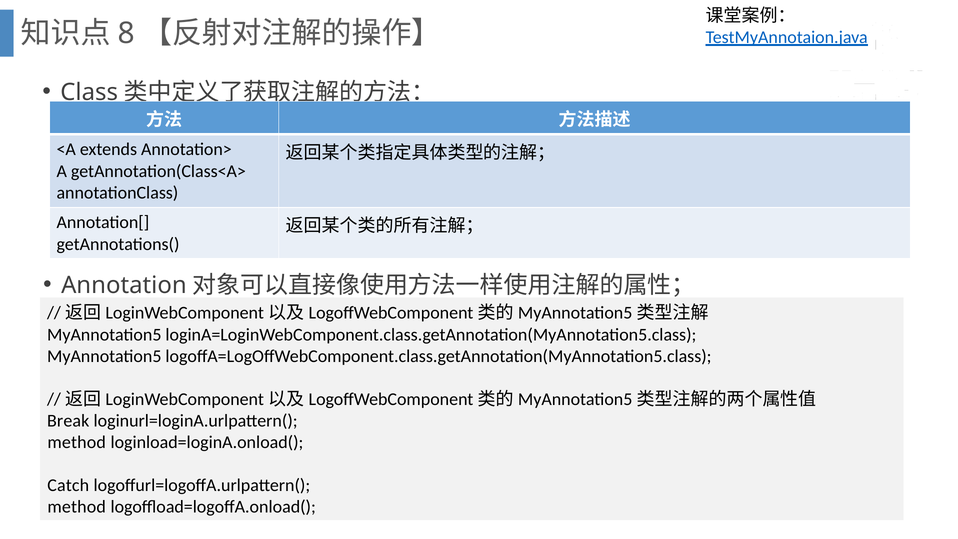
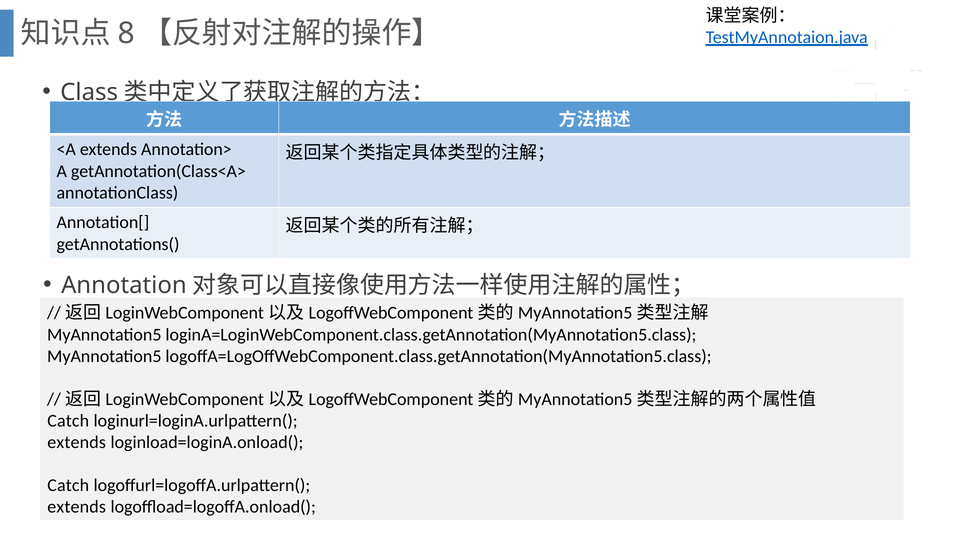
Break: Break -> Catch (68, 421)
method: method -> extends (77, 442)
method: method -> extends (77, 507)
